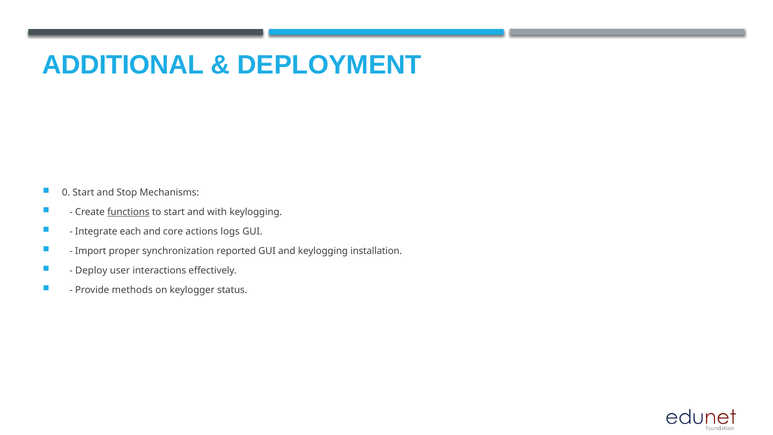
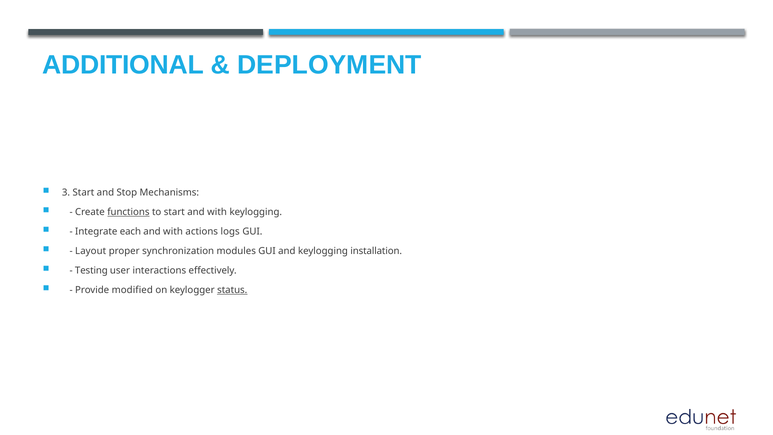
0: 0 -> 3 (66, 192)
core: core -> with (173, 231)
Import: Import -> Layout (91, 251)
reported: reported -> modules (236, 251)
Deploy: Deploy -> Testing (91, 270)
methods: methods -> modified (132, 290)
status underline: none -> present (232, 290)
